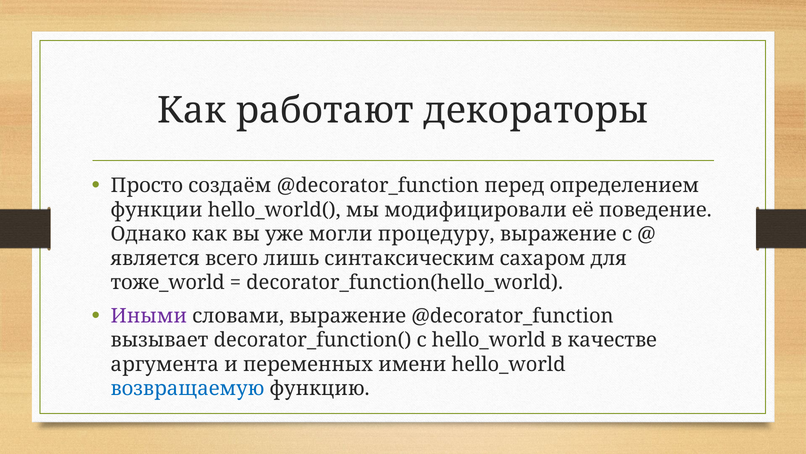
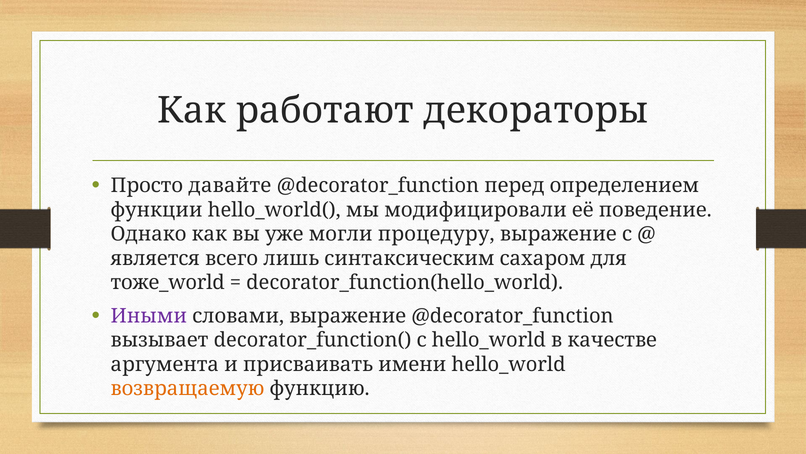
создаём: создаём -> давайте (230, 186)
переменных: переменных -> присваивать (308, 364)
возвращаемую colour: blue -> orange (187, 388)
